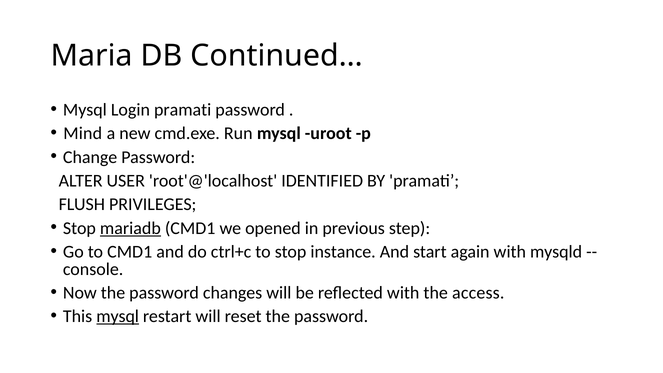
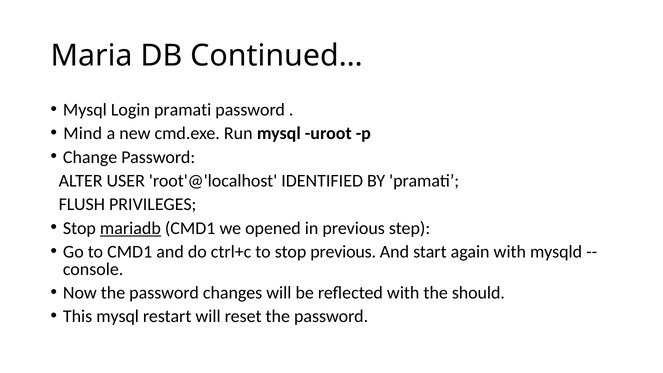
stop instance: instance -> previous (343, 252)
access: access -> should (478, 293)
mysql underline: present -> none (118, 316)
